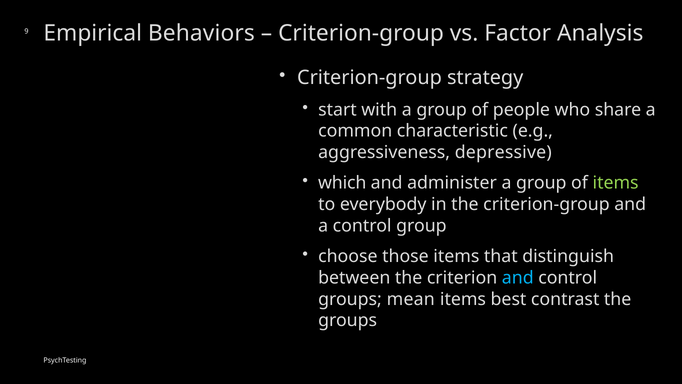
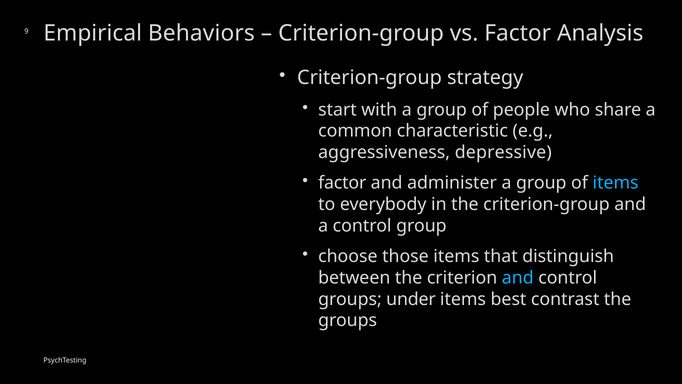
which: which -> factor (342, 183)
items colour: light green -> light blue (616, 183)
mean: mean -> under (411, 299)
